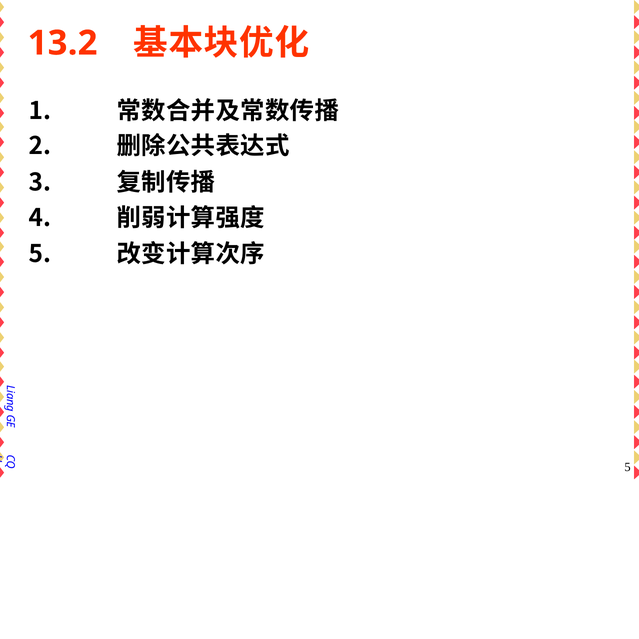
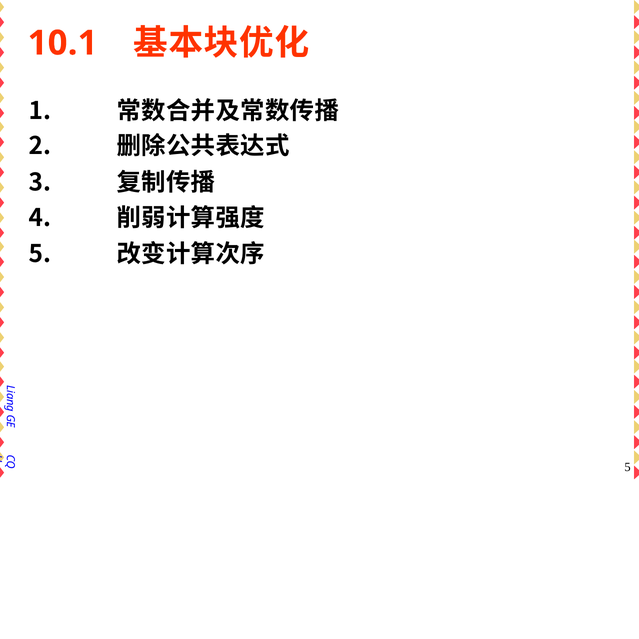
13.2: 13.2 -> 10.1 (63, 43)
